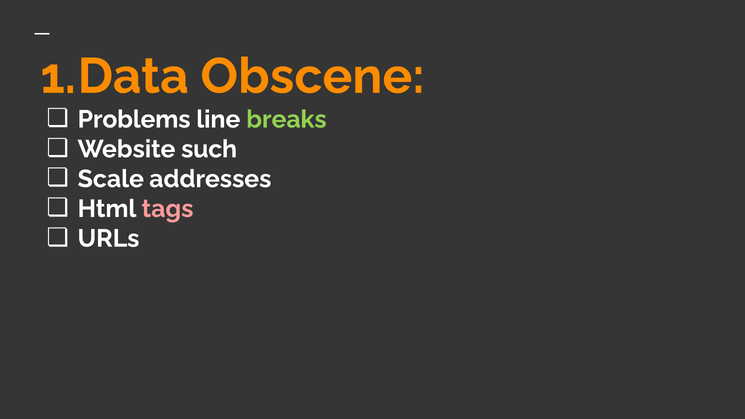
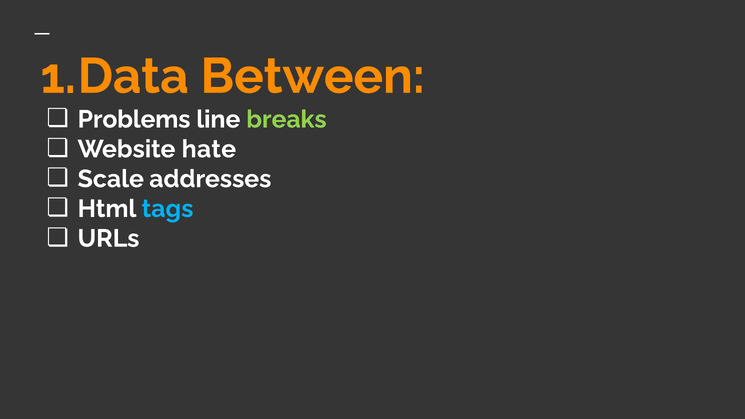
Obscene: Obscene -> Between (313, 76)
such: such -> hate (209, 149)
tags colour: pink -> light blue (168, 209)
